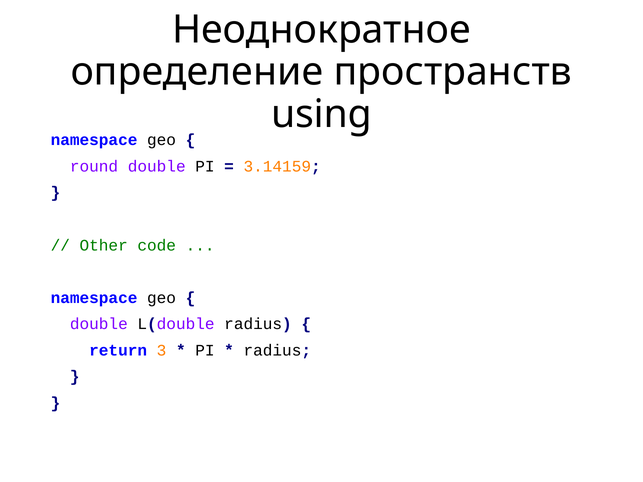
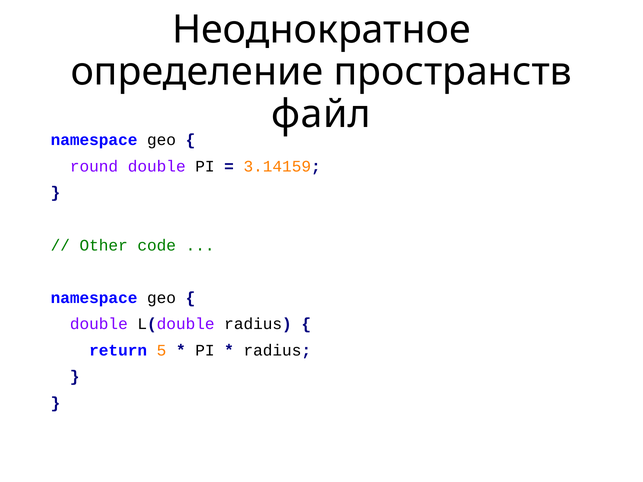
using: using -> файл (321, 114)
3: 3 -> 5 (162, 351)
